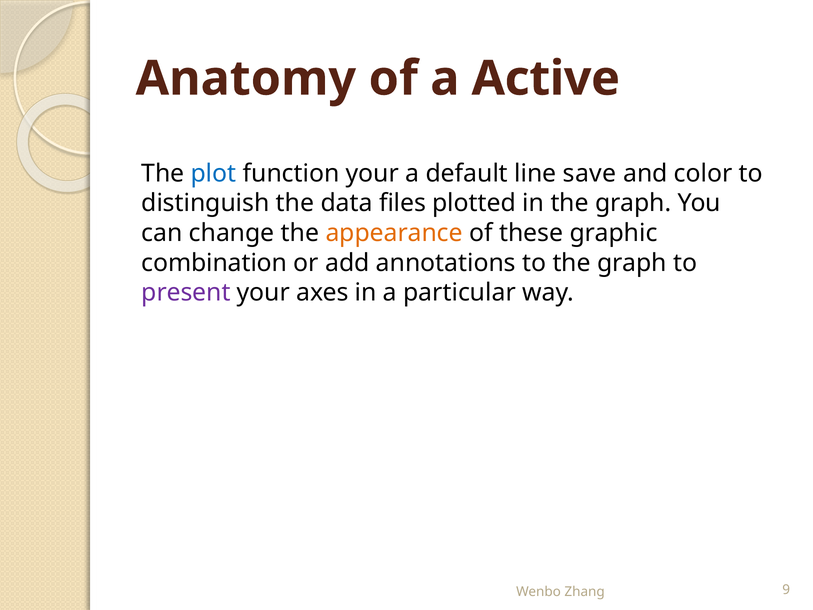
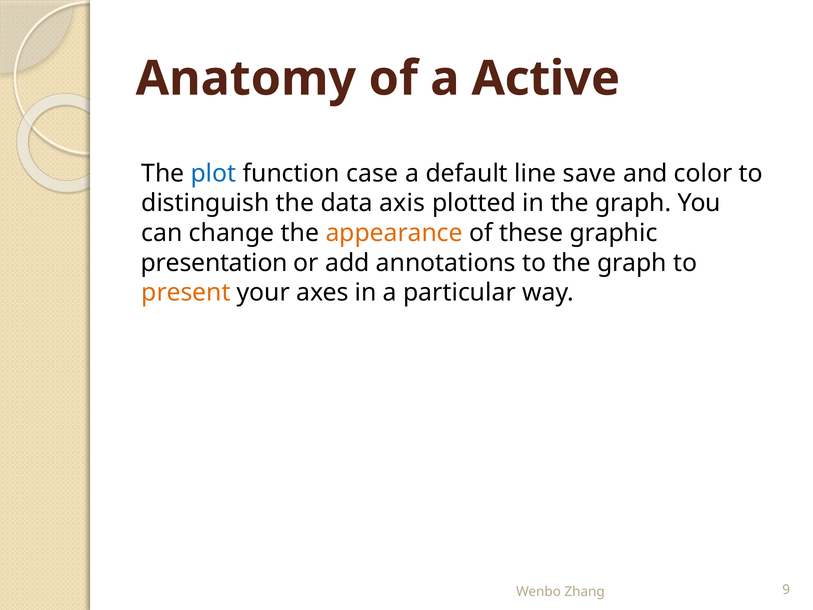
function your: your -> case (372, 173)
files: files -> axis (402, 203)
combination: combination -> presentation (214, 263)
present colour: purple -> orange (186, 293)
